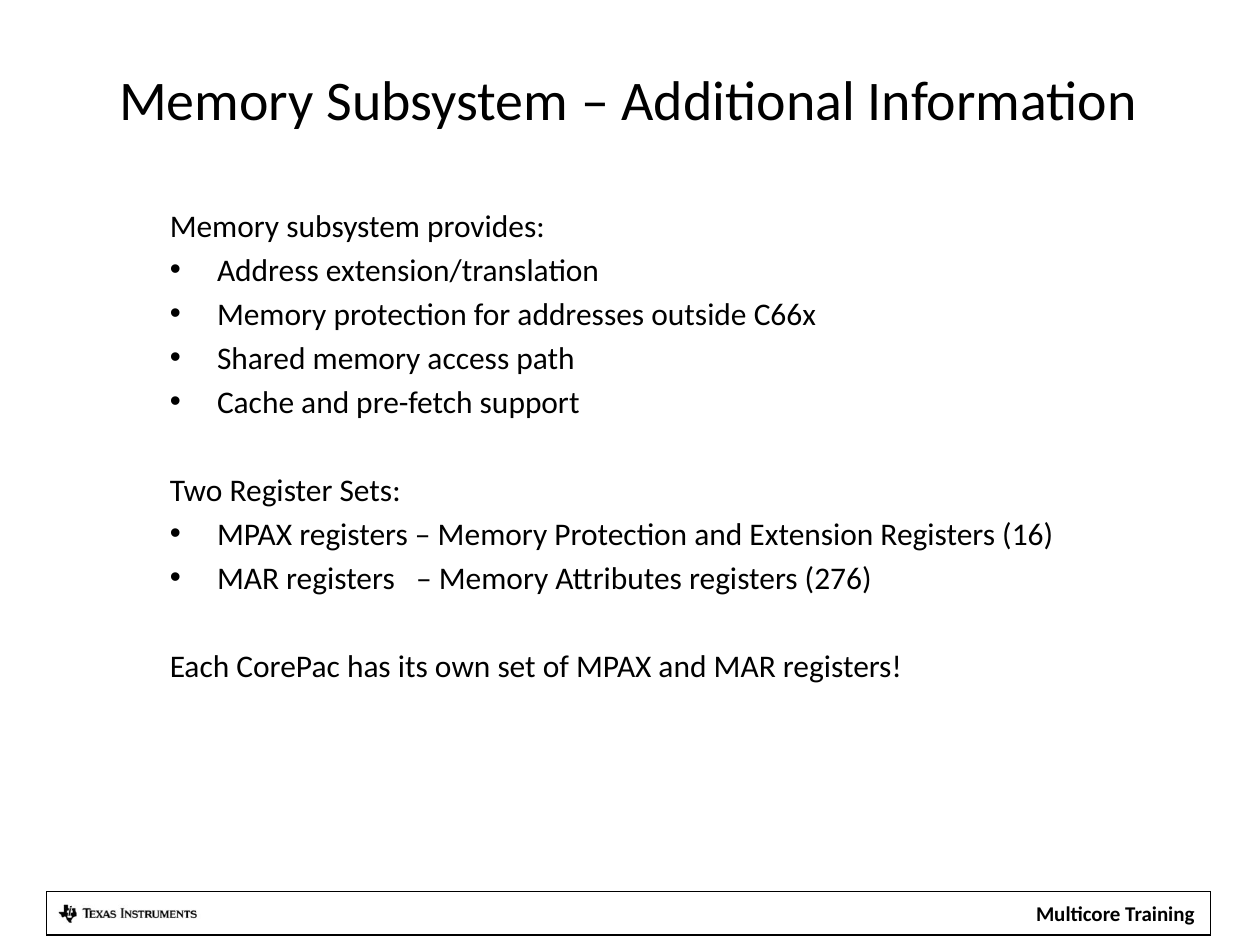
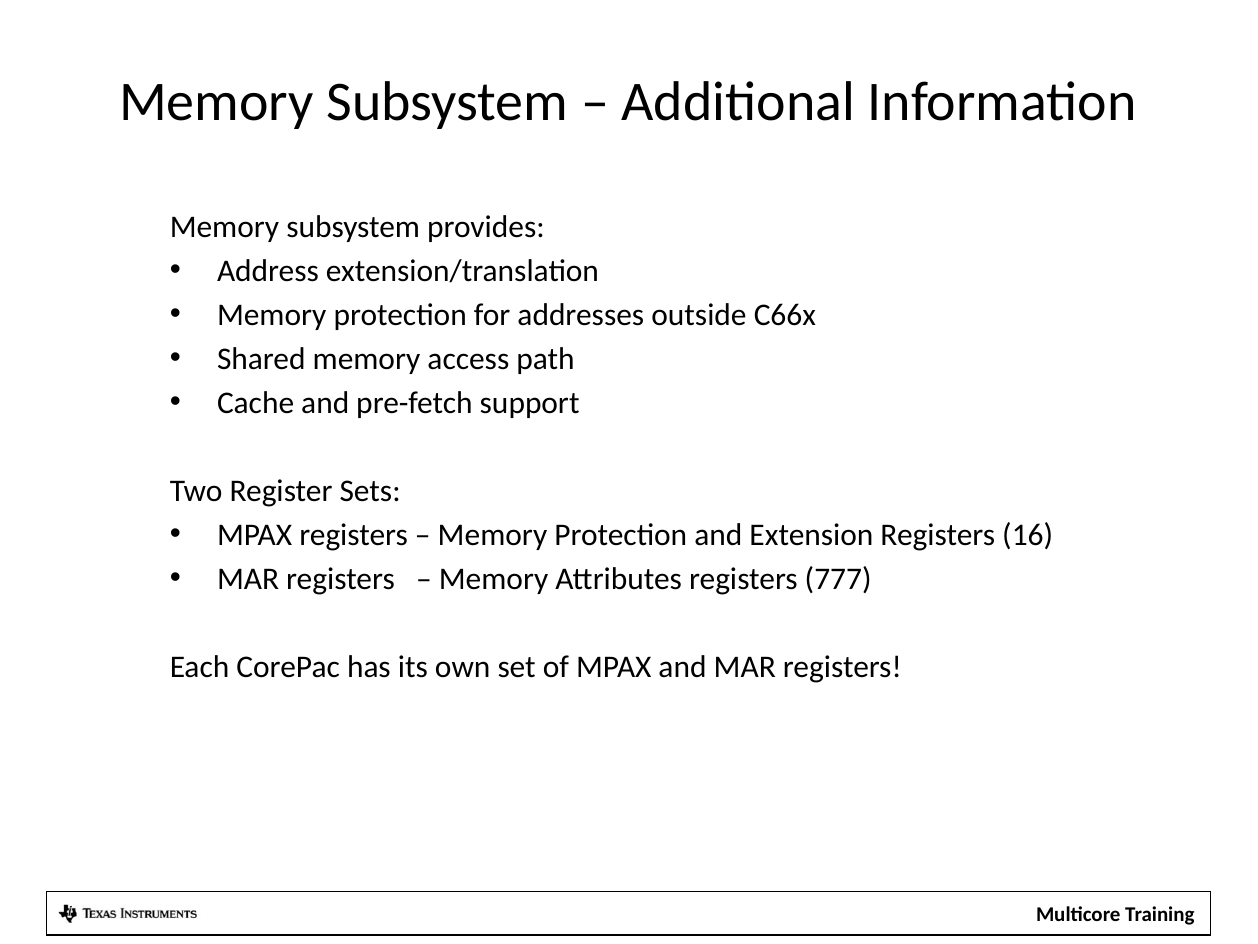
276: 276 -> 777 (838, 579)
